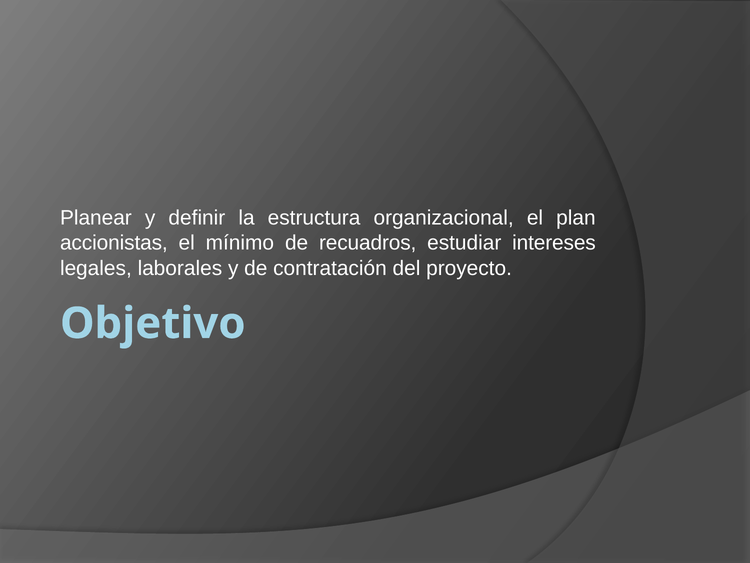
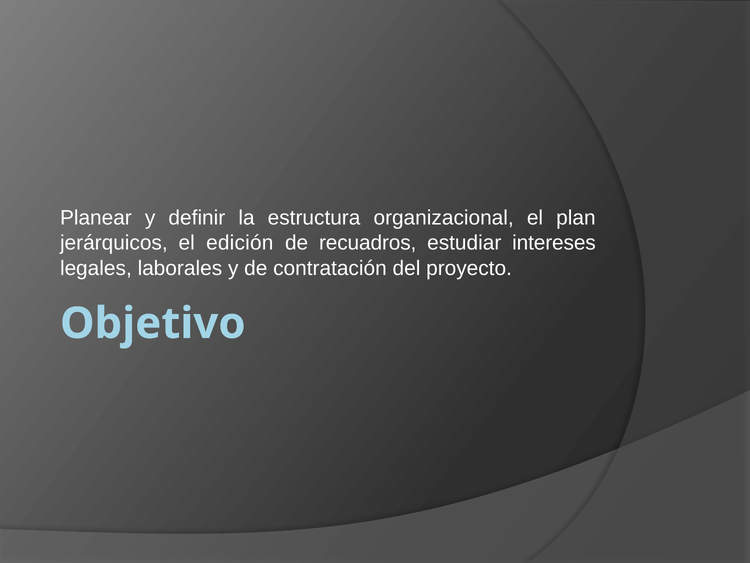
accionistas: accionistas -> jerárquicos (114, 243)
mínimo: mínimo -> edición (240, 243)
